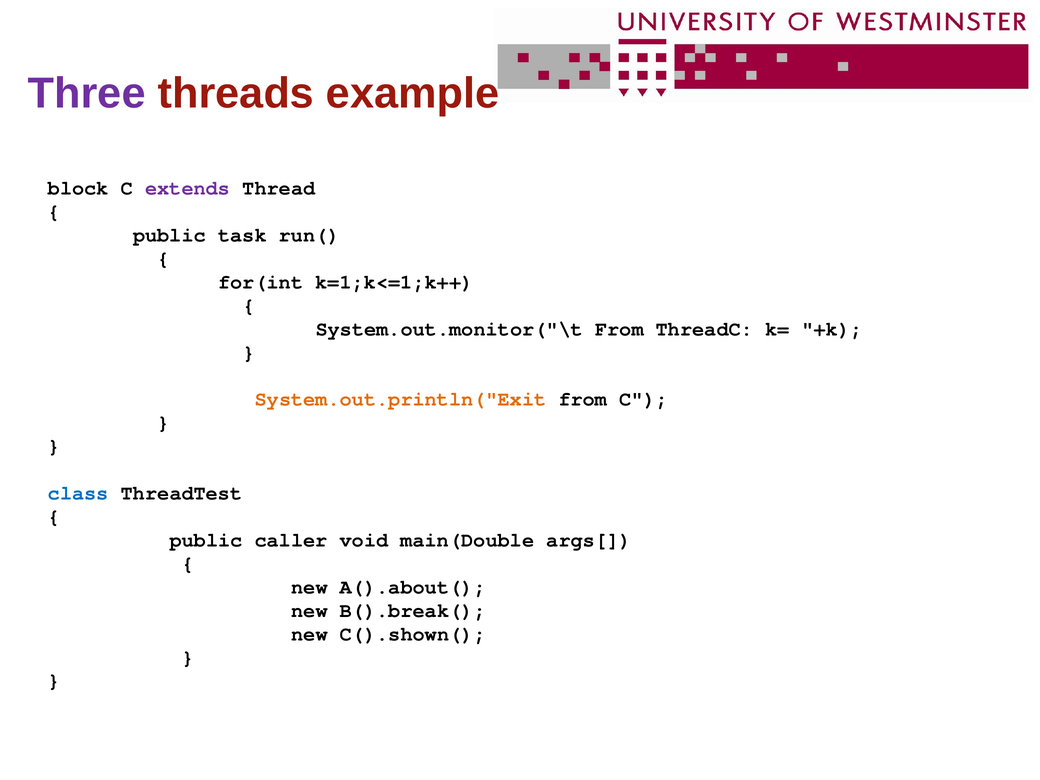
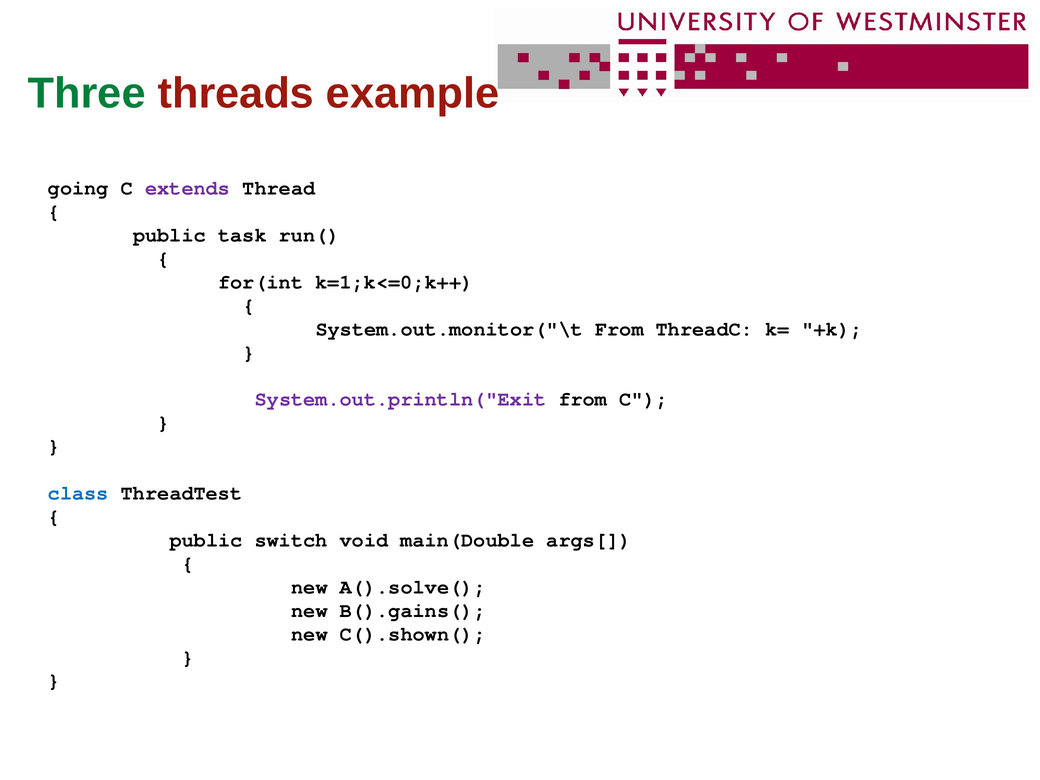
Three colour: purple -> green (87, 94)
block: block -> going (78, 188)
k=1;k<=1;k++: k=1;k<=1;k++ -> k=1;k<=0;k++ (394, 282)
System.out.println("Exit colour: orange -> purple (401, 399)
caller: caller -> switch (291, 540)
A().about(: A().about( -> A().solve( (413, 587)
B().break(: B().break( -> B().gains( (413, 610)
